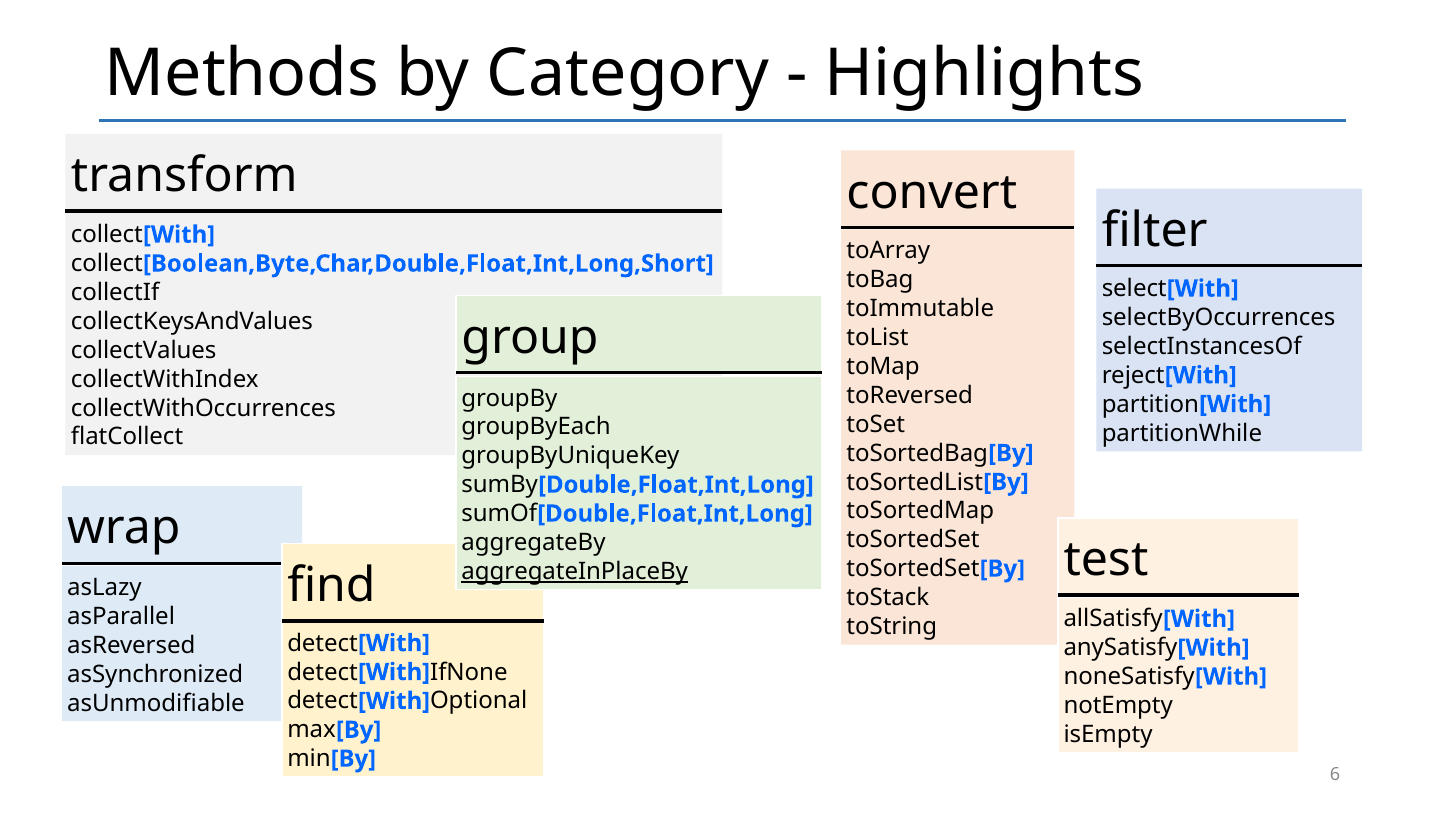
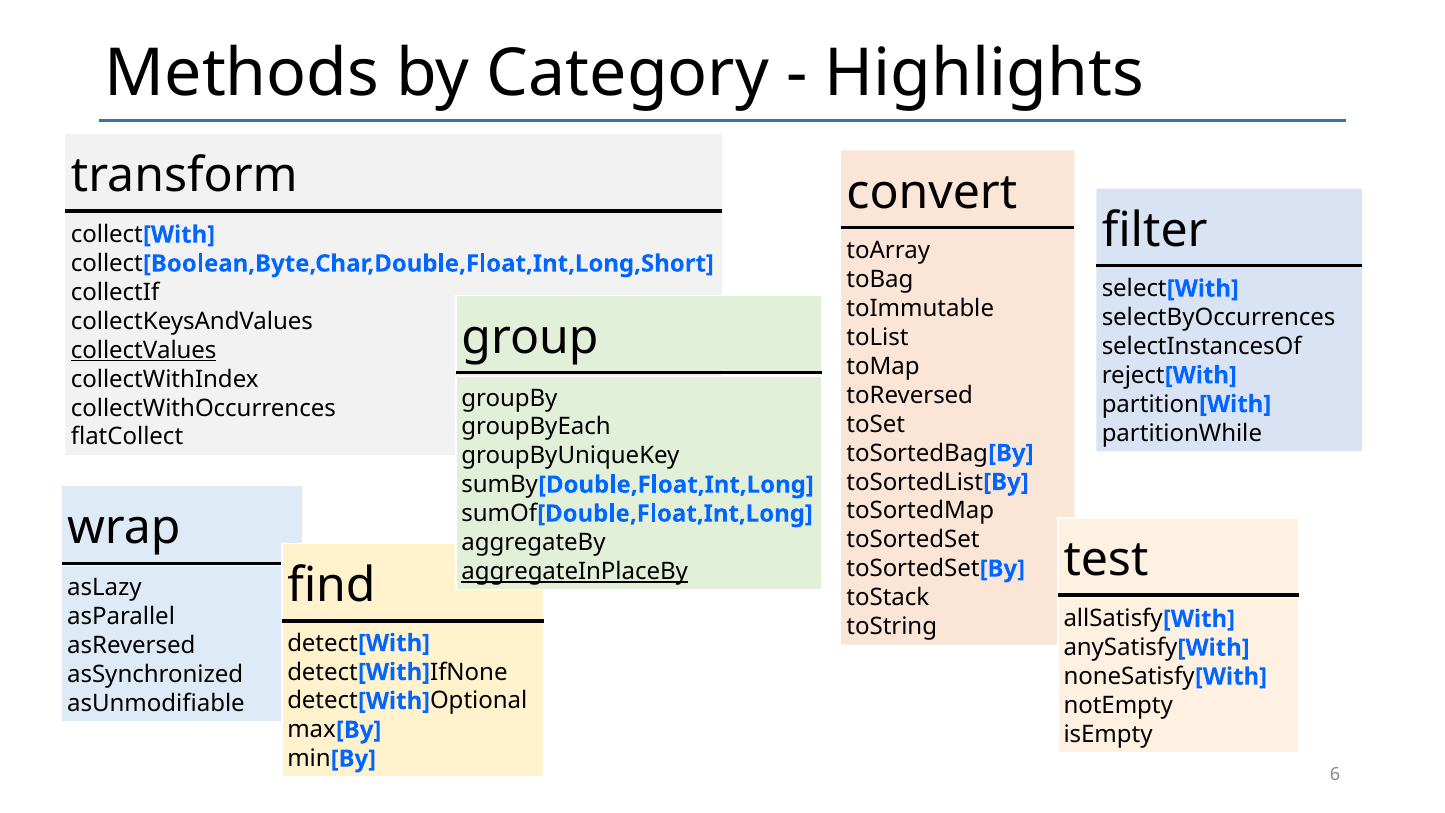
collectValues underline: none -> present (144, 350)
